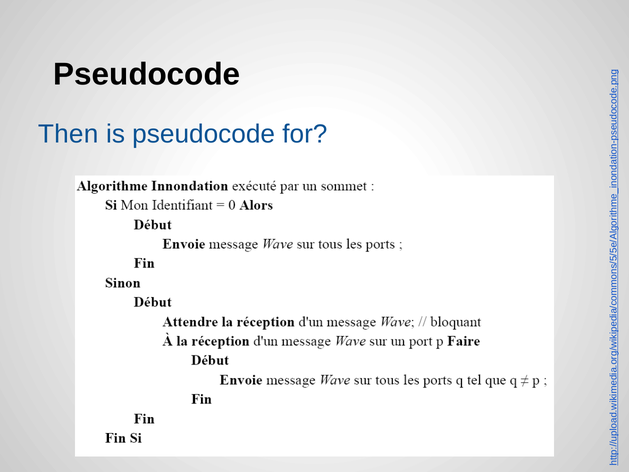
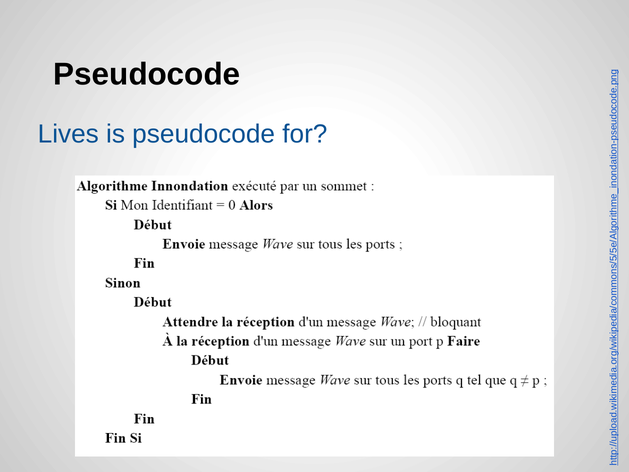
Then: Then -> Lives (68, 134)
